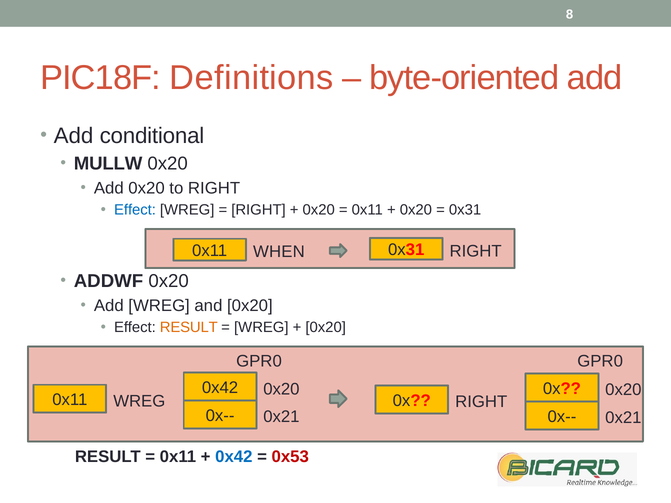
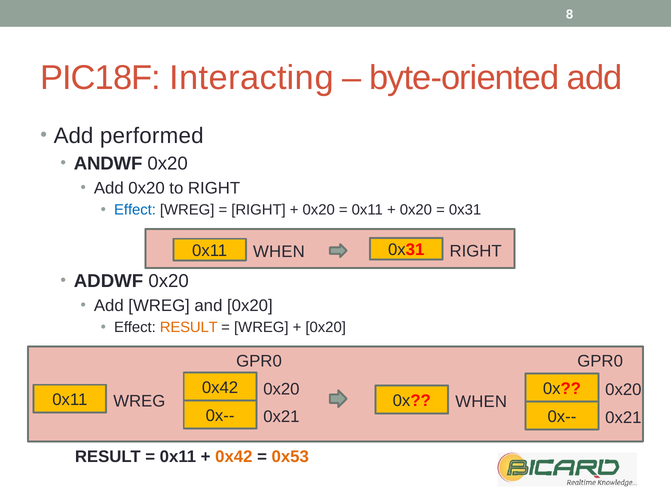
Definitions: Definitions -> Interacting (252, 78)
conditional: conditional -> performed (152, 136)
MULLW: MULLW -> ANDWF (108, 164)
0x RIGHT: RIGHT -> WHEN (481, 402)
0x42 colour: blue -> orange (234, 457)
0x53 colour: red -> orange (290, 457)
